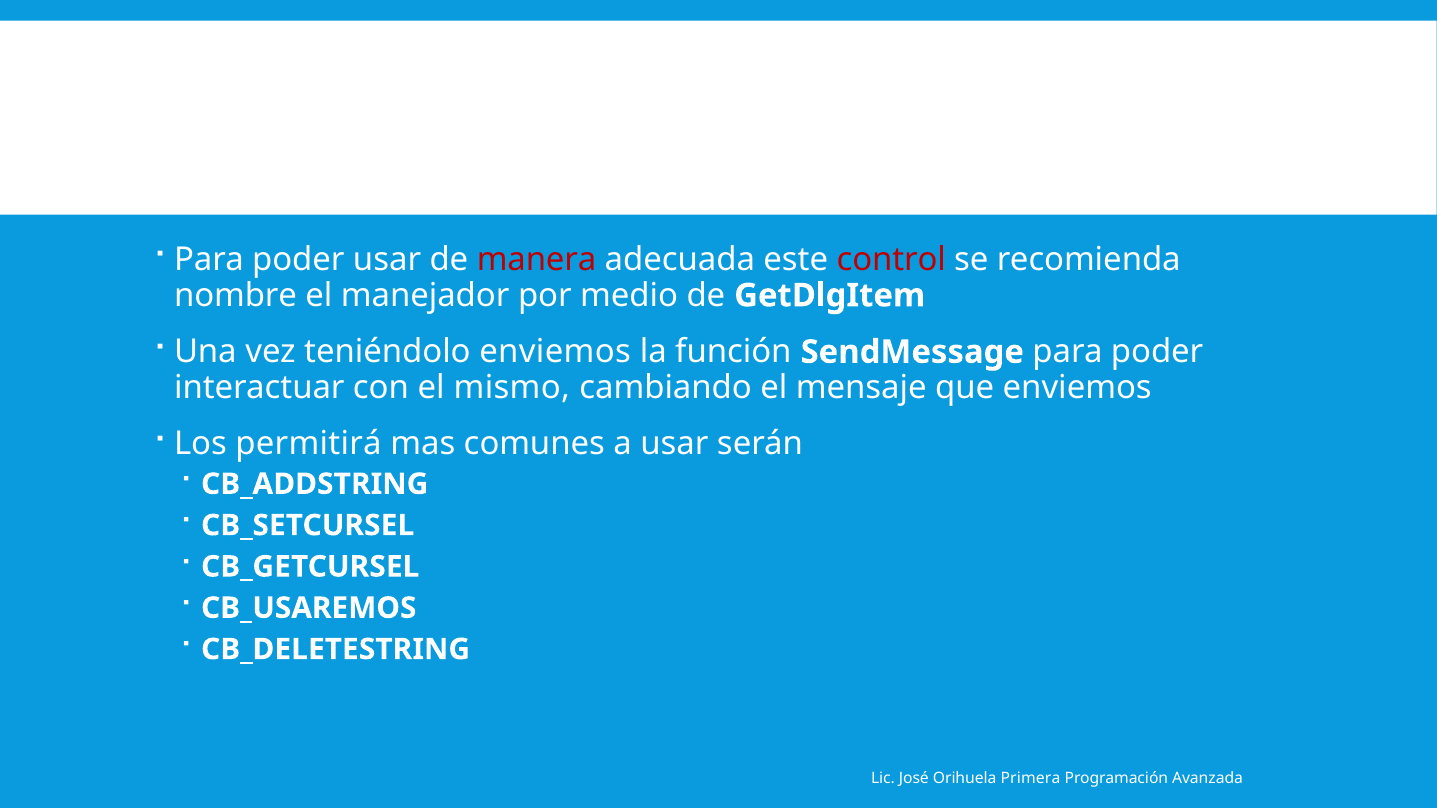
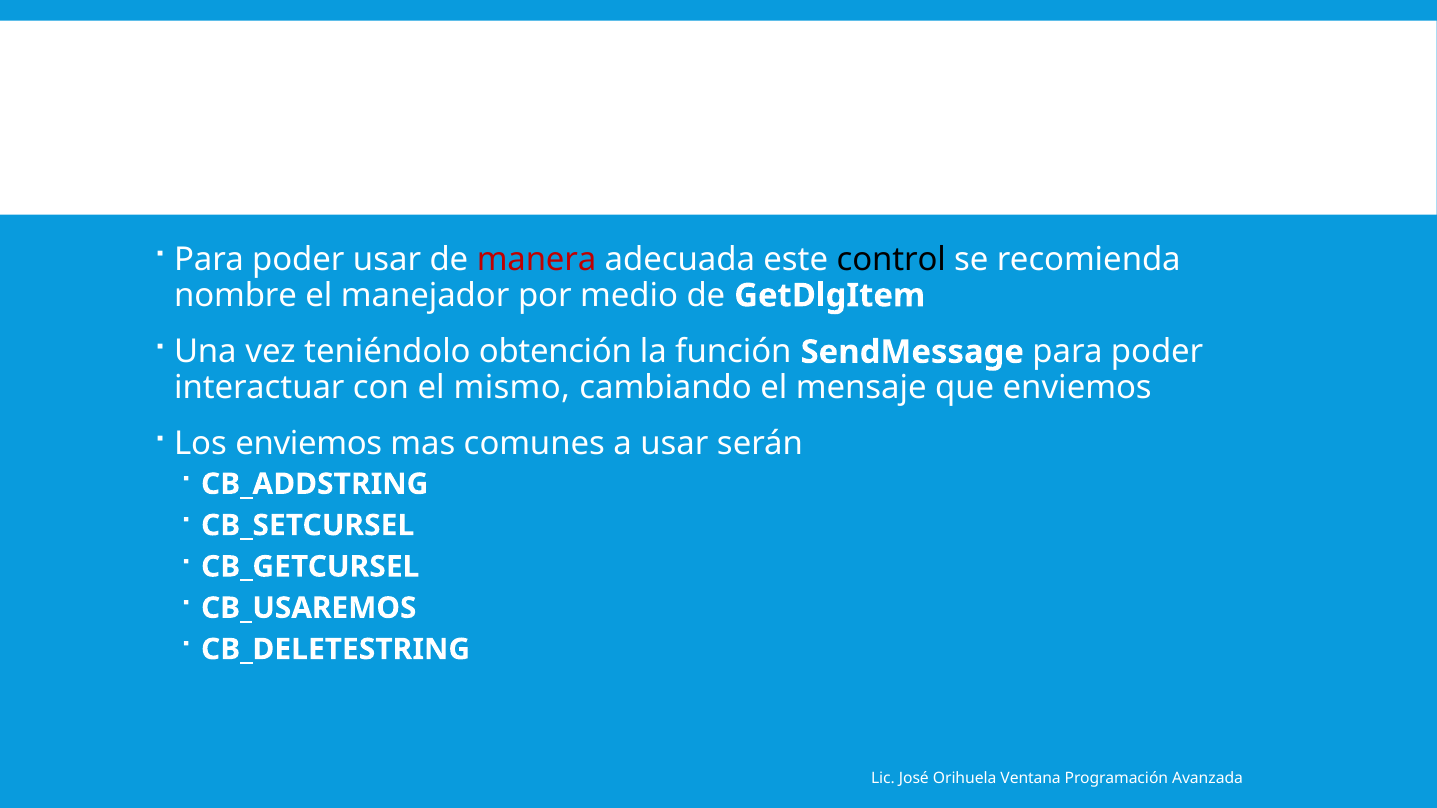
control colour: red -> black (891, 260)
teniéndolo enviemos: enviemos -> obtención (555, 352)
Los permitirá: permitirá -> enviemos (309, 444)
Primera: Primera -> Ventana (1031, 778)
